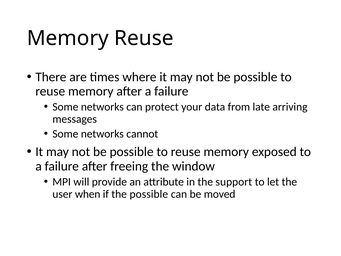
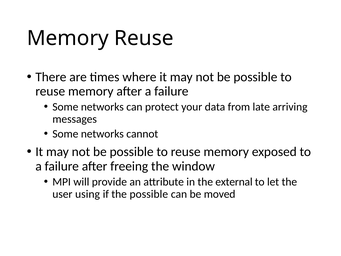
support: support -> external (234, 182)
when: when -> using (88, 194)
